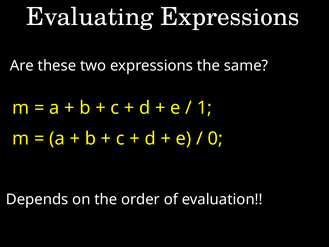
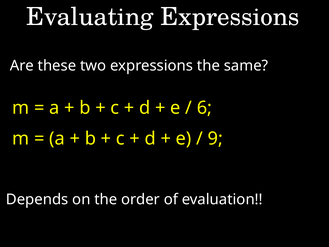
1: 1 -> 6 (204, 108)
0: 0 -> 9 (215, 138)
